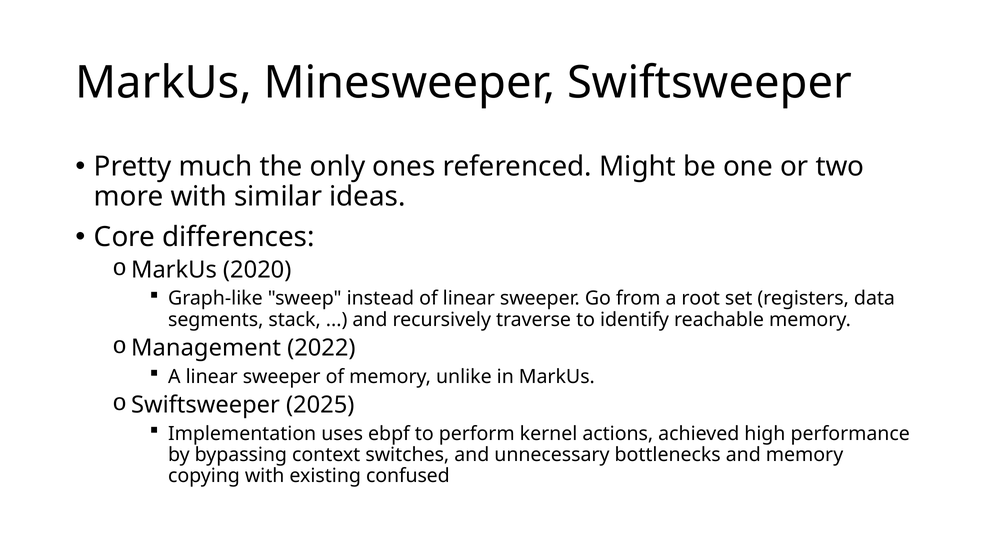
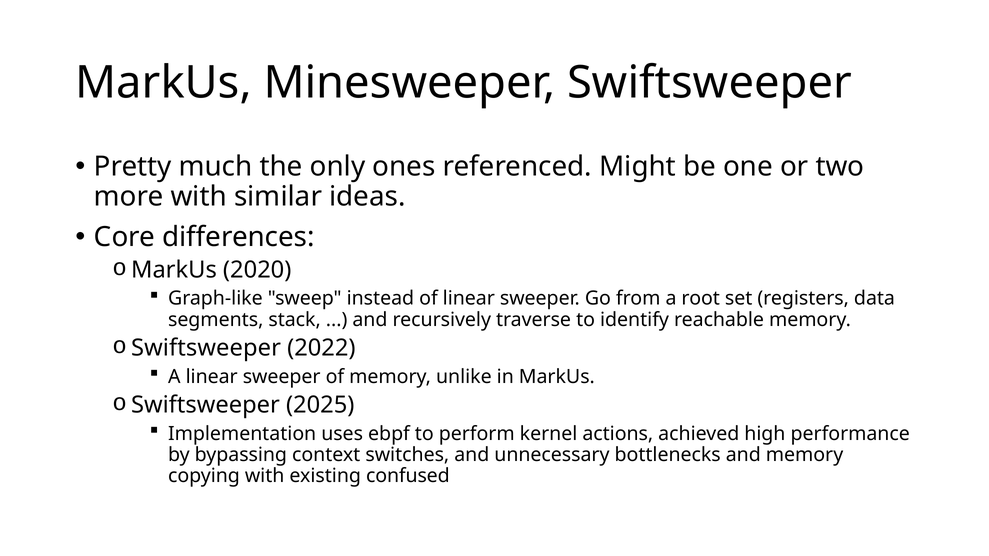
Management: Management -> Swiftsweeper (206, 348)
